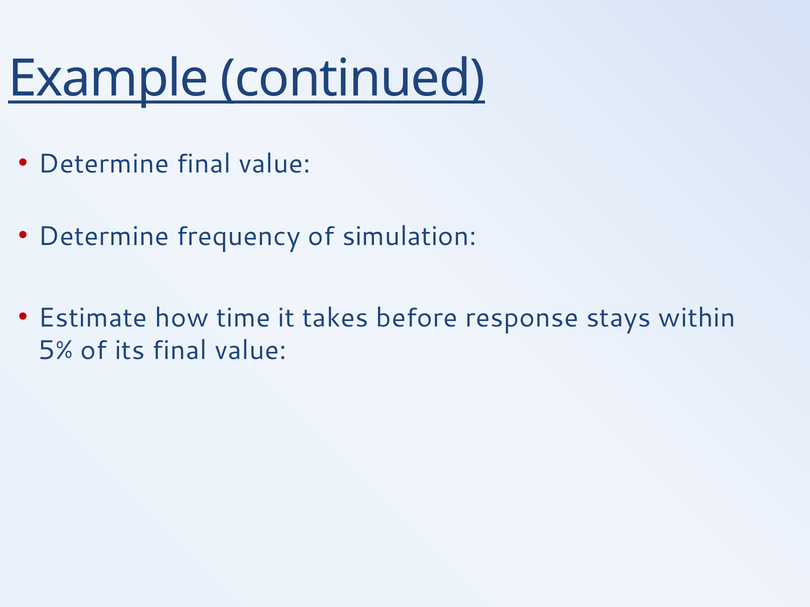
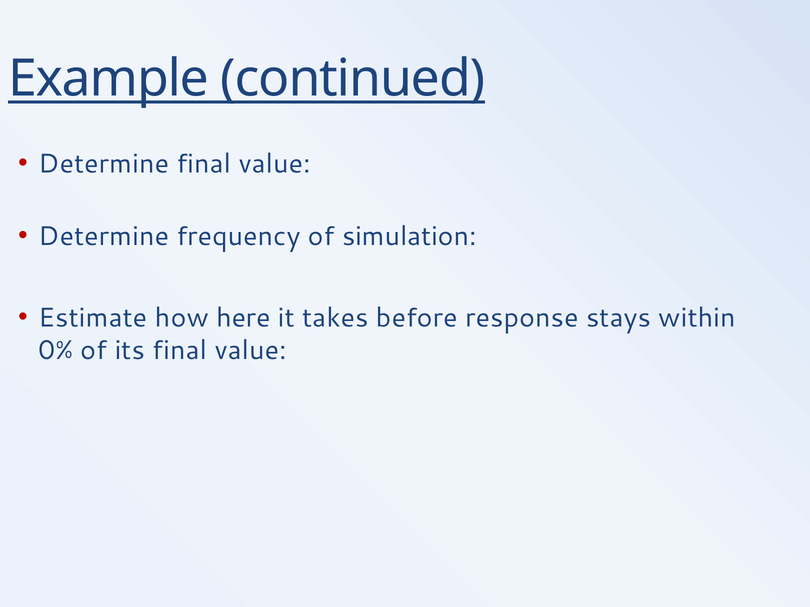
time: time -> here (243, 318)
5%: 5% -> 0% (56, 351)
